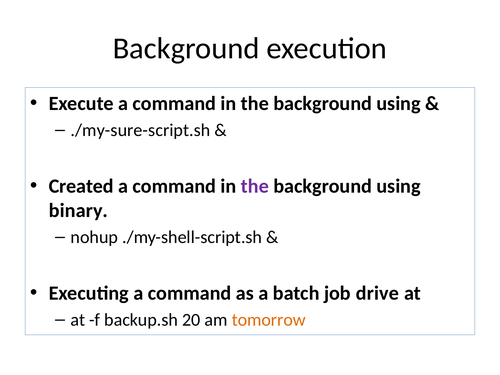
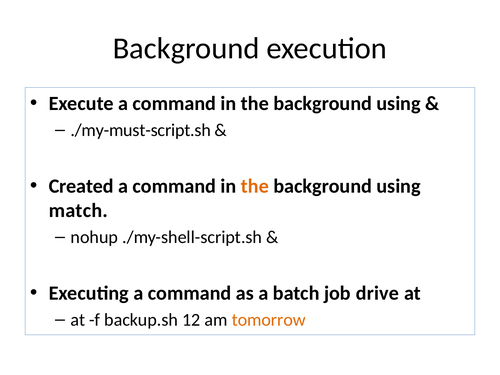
./my-sure-script.sh: ./my-sure-script.sh -> ./my-must-script.sh (141, 130)
the colour: purple -> orange (255, 186)
binary: binary -> match (78, 210)
20: 20 -> 12 (191, 320)
